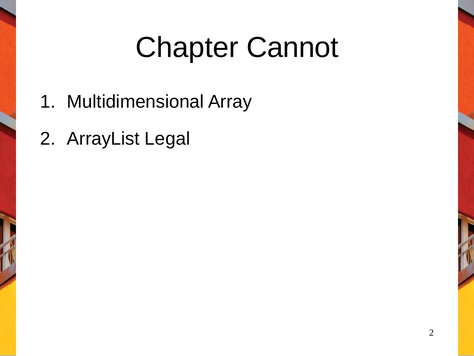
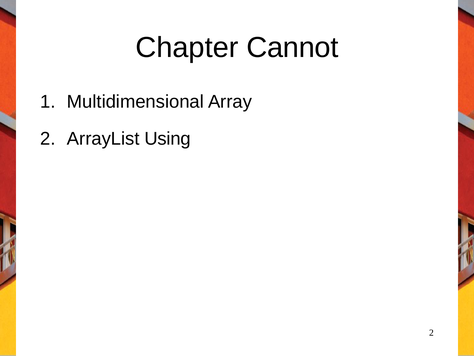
Legal: Legal -> Using (168, 139)
